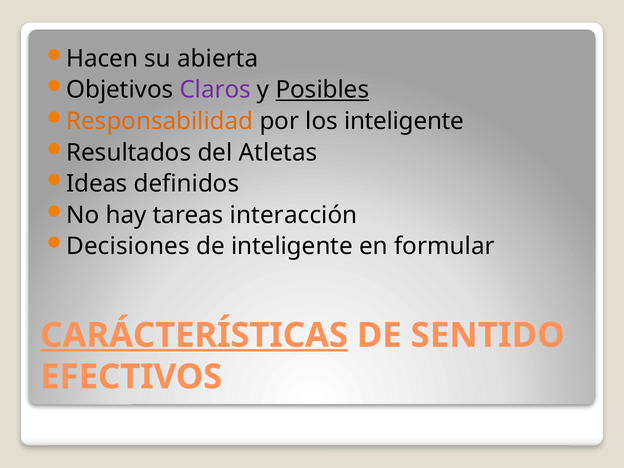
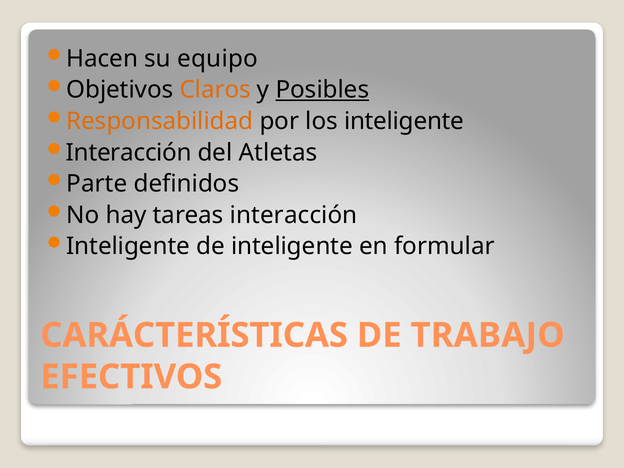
abierta: abierta -> equipo (218, 59)
Claros colour: purple -> orange (215, 90)
Resultados: Resultados -> Interacción (129, 153)
Ideas: Ideas -> Parte (97, 184)
Decisiones: Decisiones -> Inteligente (128, 246)
CARÁCTERÍSTICAS underline: present -> none (194, 335)
SENTIDO: SENTIDO -> TRABAJO (488, 335)
